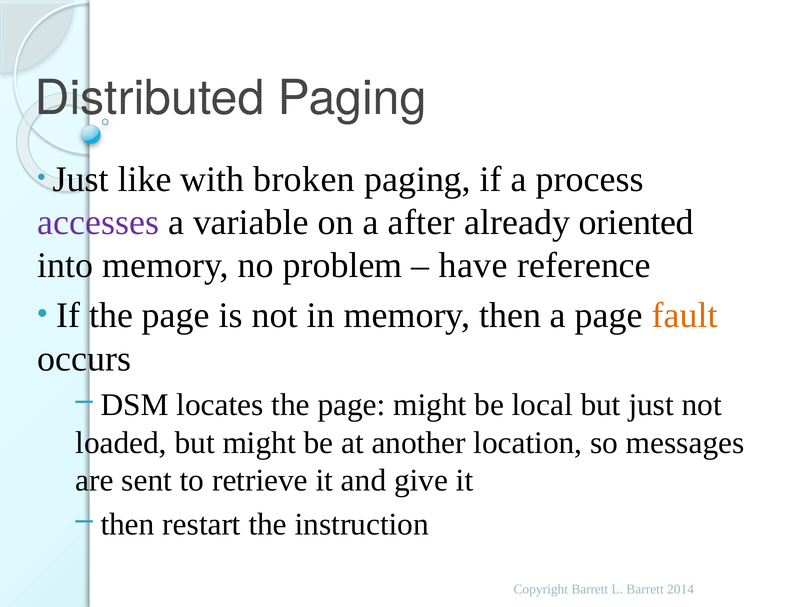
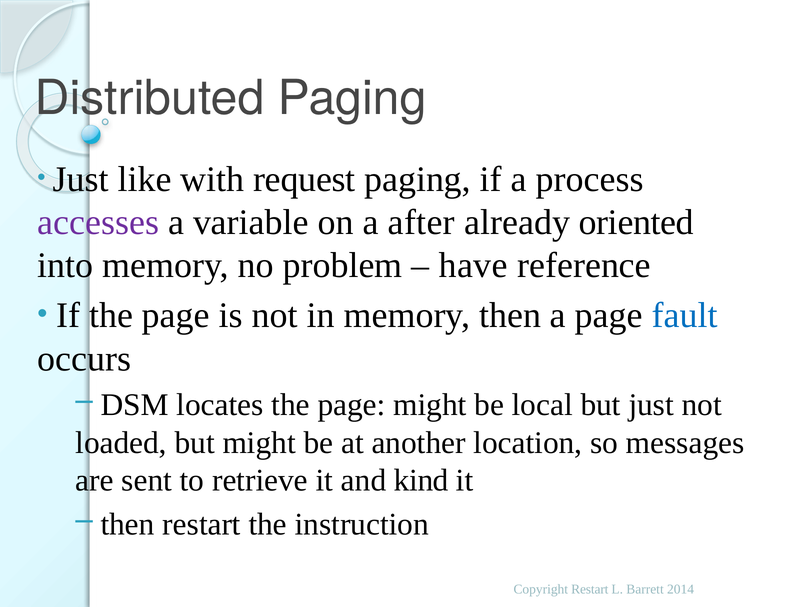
broken: broken -> request (304, 179)
fault colour: orange -> blue (685, 315)
give: give -> kind (421, 480)
Copyright Barrett: Barrett -> Restart (590, 589)
